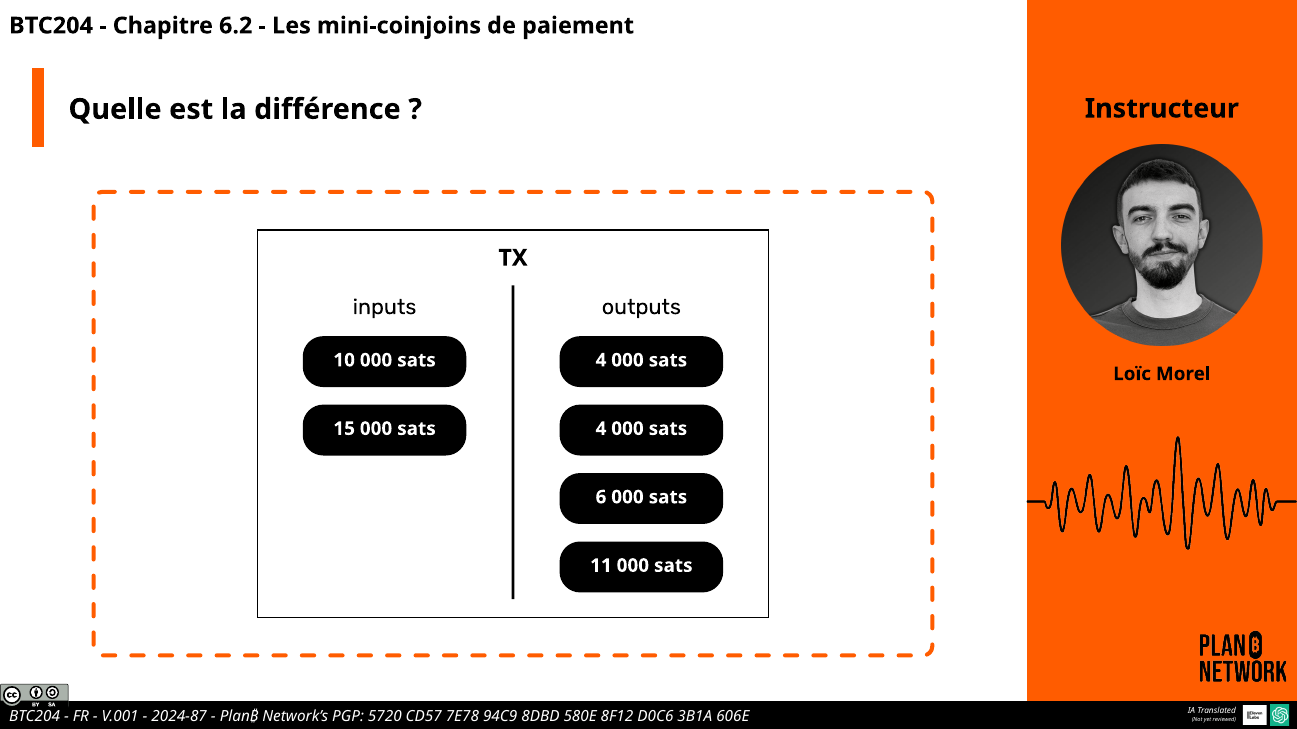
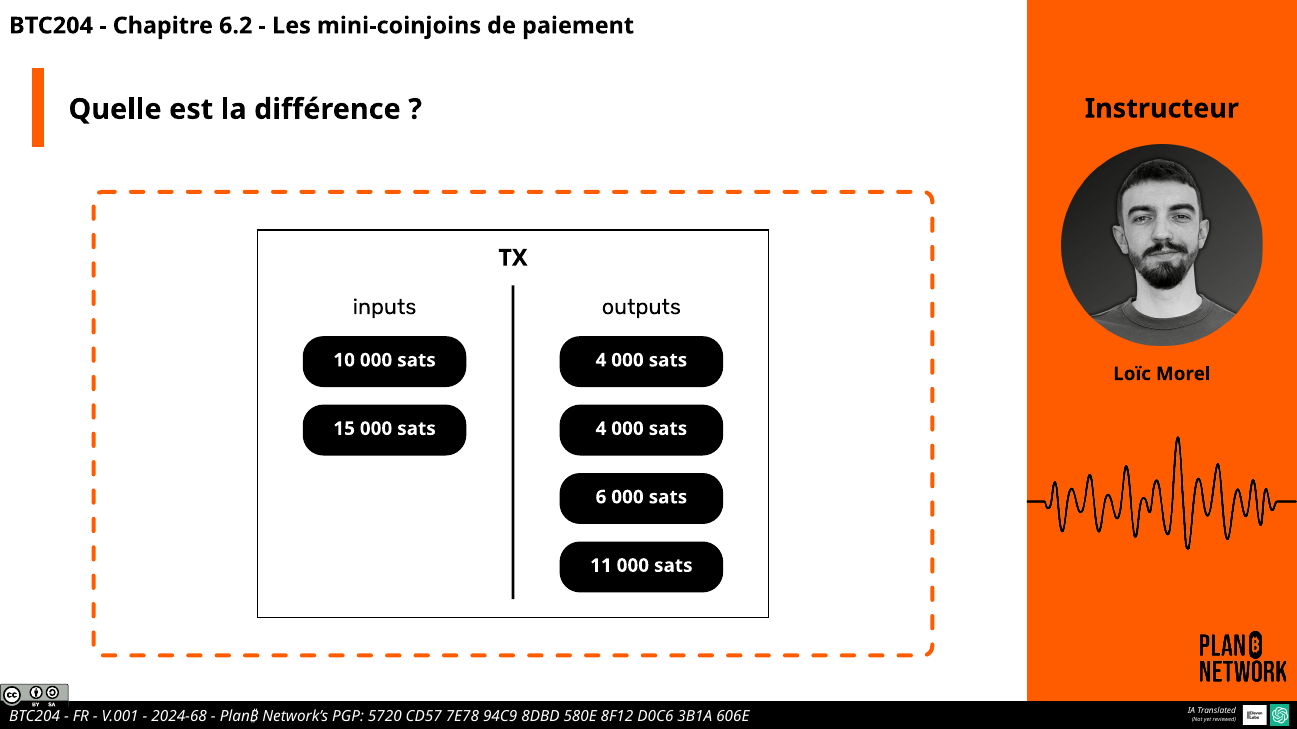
2024-87: 2024-87 -> 2024-68 (179, 717)
